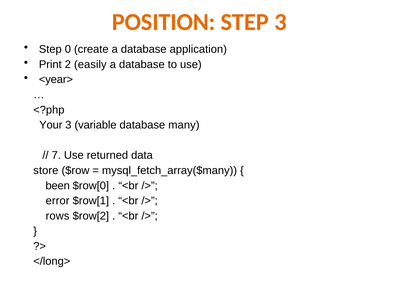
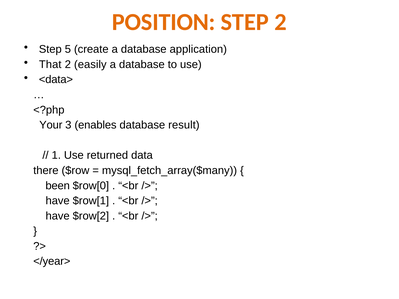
STEP 3: 3 -> 2 (281, 22)
0: 0 -> 5 (68, 49)
Print: Print -> That (50, 64)
<year>: <year> -> <data> (56, 80)
variable: variable -> enables (96, 125)
many: many -> result (184, 125)
7: 7 -> 1 (56, 155)
store: store -> there (46, 171)
error: error -> have (58, 201)
rows: rows -> have (58, 216)
</long>: </long> -> </year> (52, 262)
